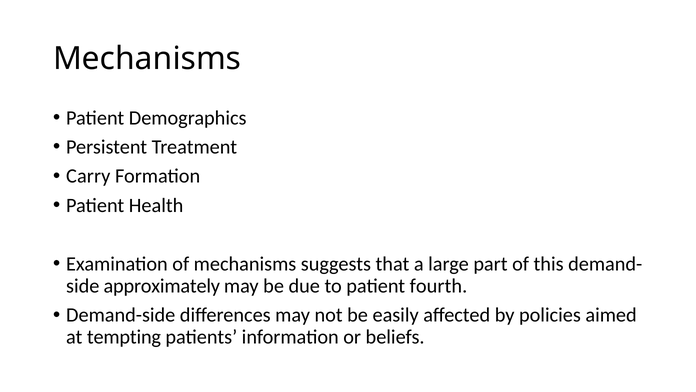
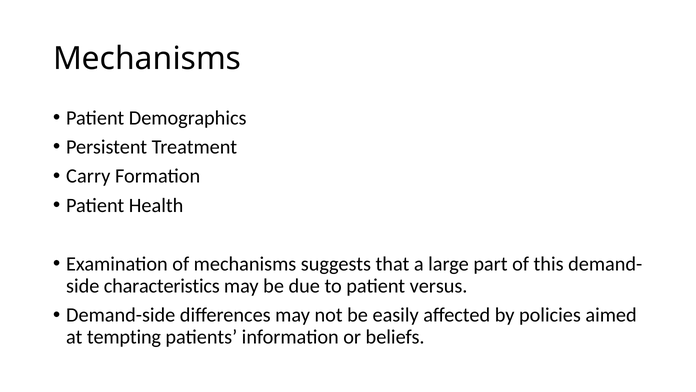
approximately: approximately -> characteristics (162, 286)
fourth: fourth -> versus (439, 286)
